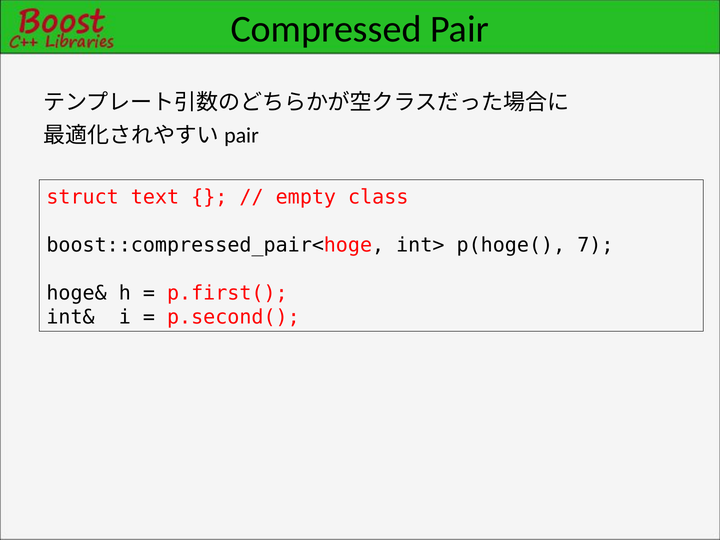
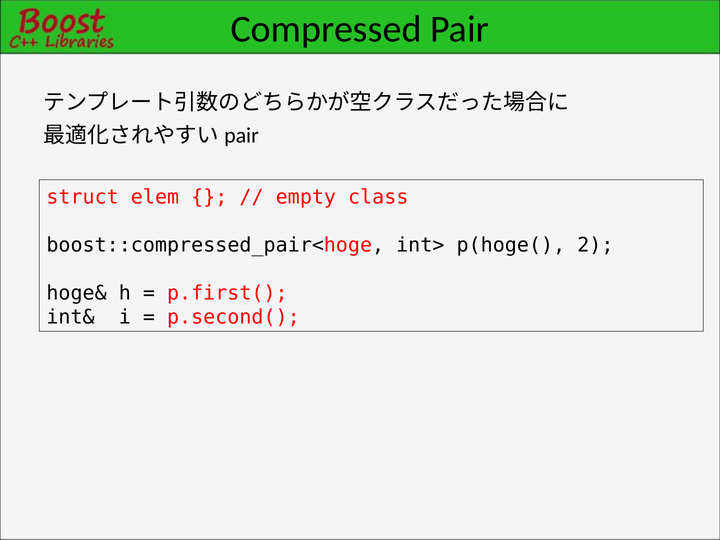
text: text -> elem (155, 197)
7: 7 -> 2 (595, 245)
